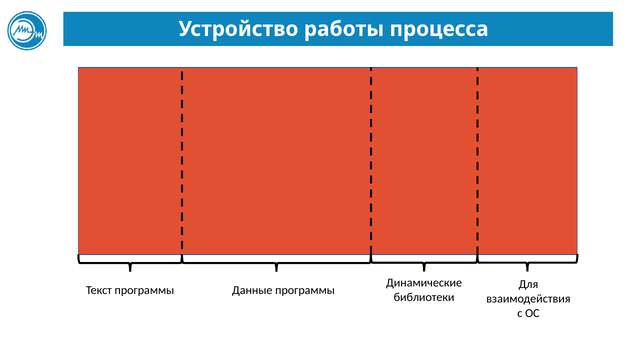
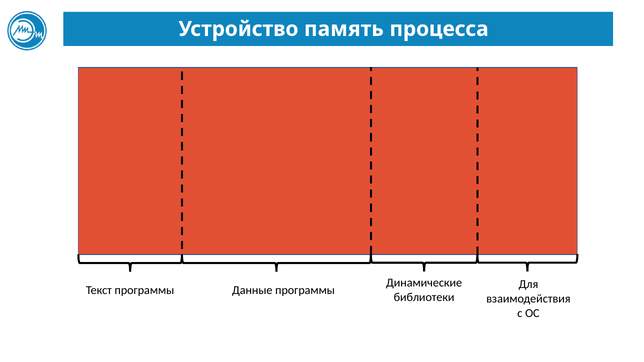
работы: работы -> память (344, 29)
